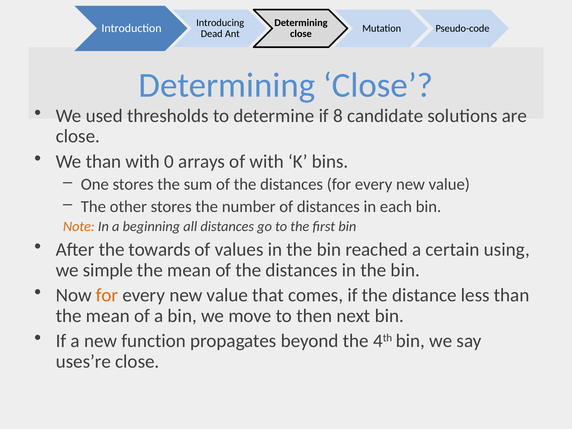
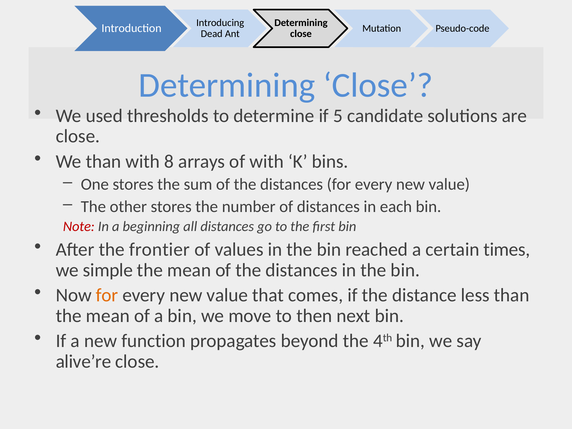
8: 8 -> 5 (338, 116)
0: 0 -> 8 (169, 161)
Note colour: orange -> red (79, 226)
towards: towards -> frontier (159, 250)
using: using -> times (507, 250)
uses’re: uses’re -> alive’re (83, 362)
